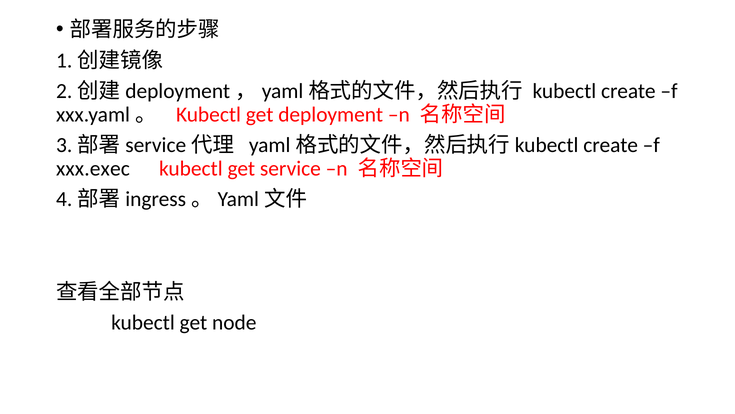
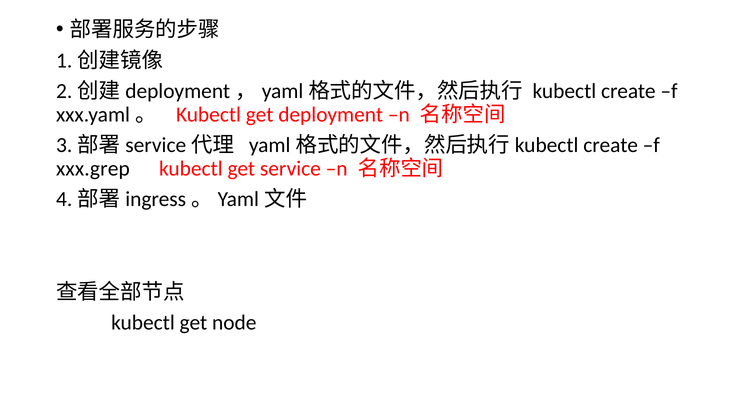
xxx.exec: xxx.exec -> xxx.grep (93, 168)
